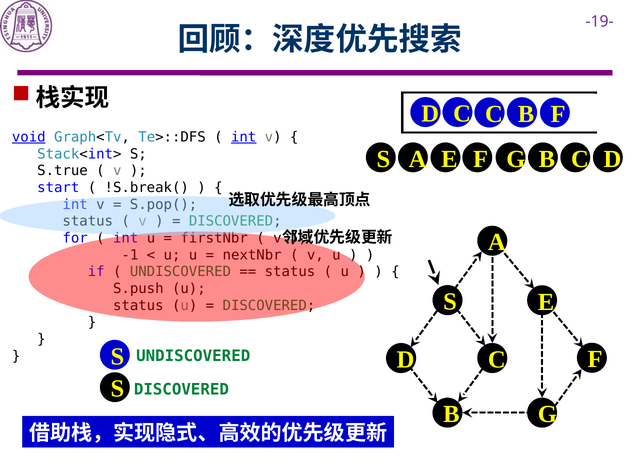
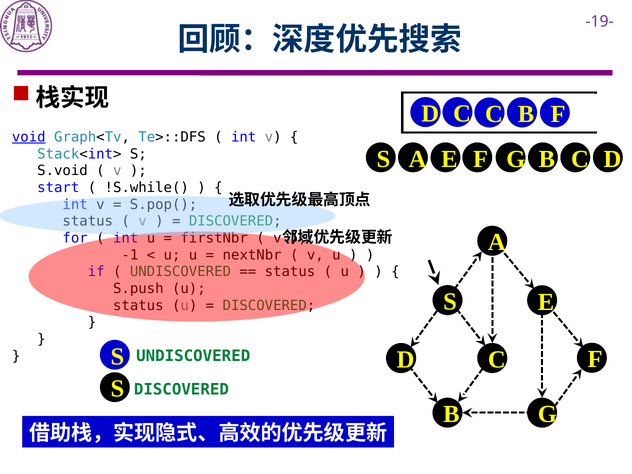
int underline: present -> none (244, 137)
S.true: S.true -> S.void (62, 171)
!S.break(: !S.break( -> !S.while( (147, 188)
